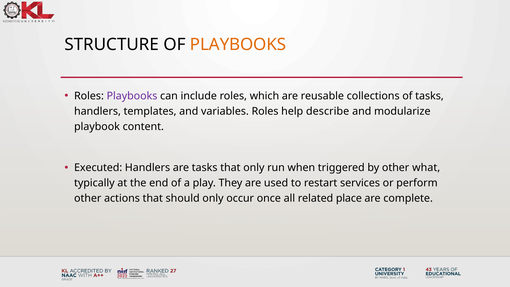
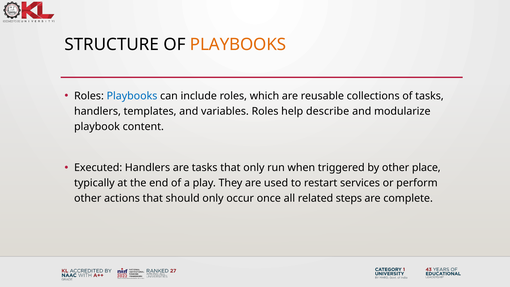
Playbooks colour: purple -> blue (132, 96)
what: what -> place (426, 168)
place: place -> steps (349, 198)
